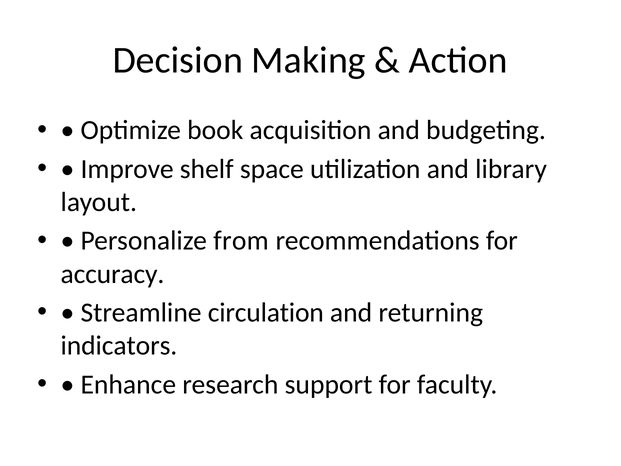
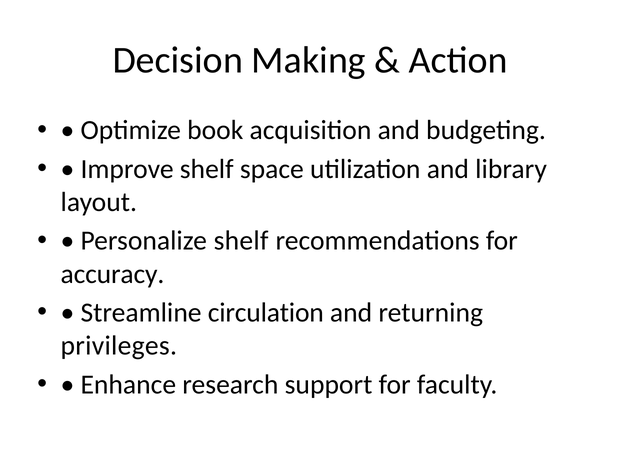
Personalize from: from -> shelf (241, 241)
indicators: indicators -> privileges (119, 346)
